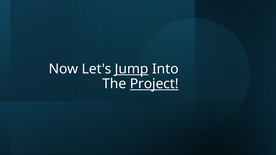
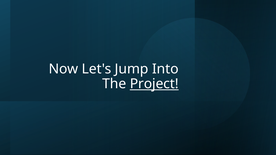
Jump underline: present -> none (132, 69)
